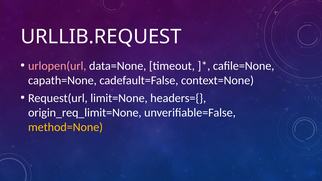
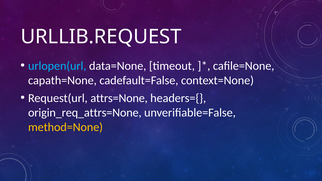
urlopen(url colour: pink -> light blue (57, 66)
limit=None: limit=None -> attrs=None (119, 98)
origin_req_limit=None: origin_req_limit=None -> origin_req_attrs=None (85, 113)
